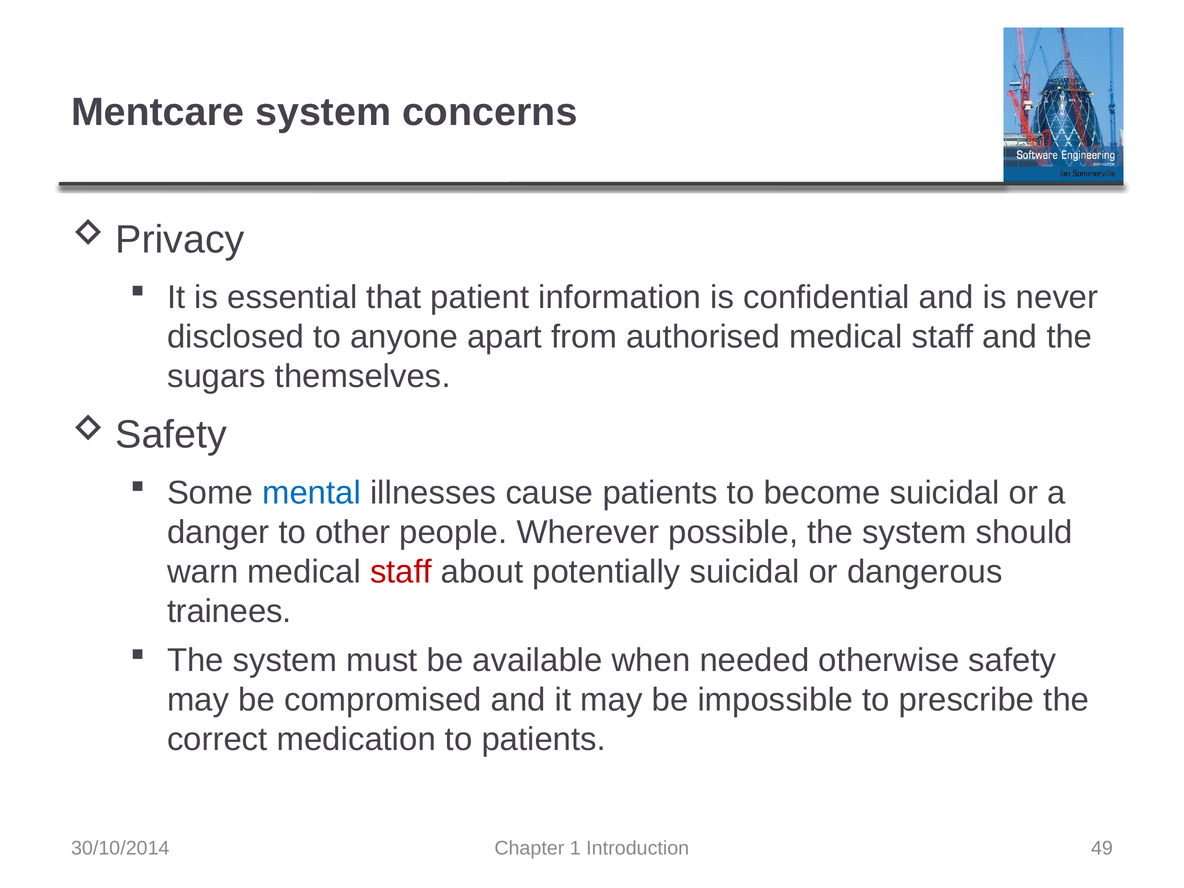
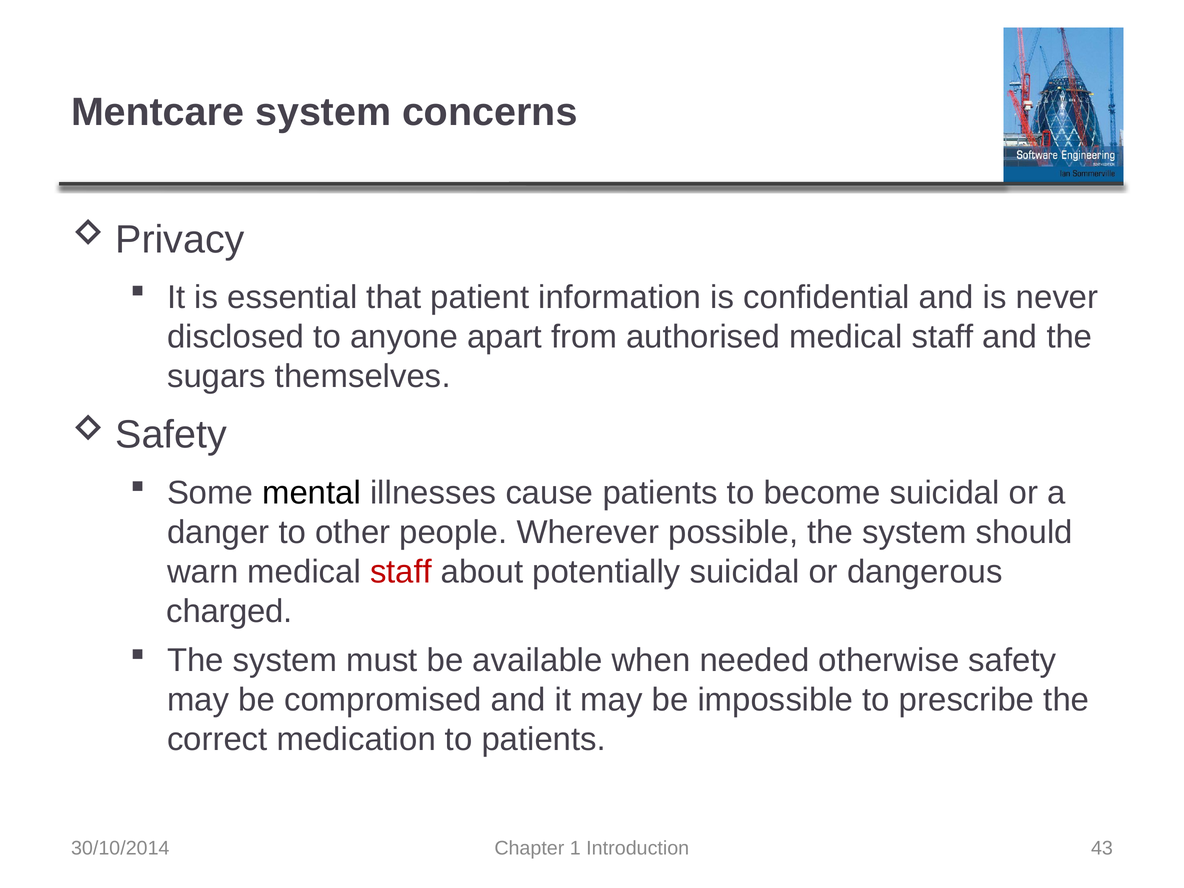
mental colour: blue -> black (312, 493)
trainees: trainees -> charged (229, 611)
49: 49 -> 43 (1102, 848)
